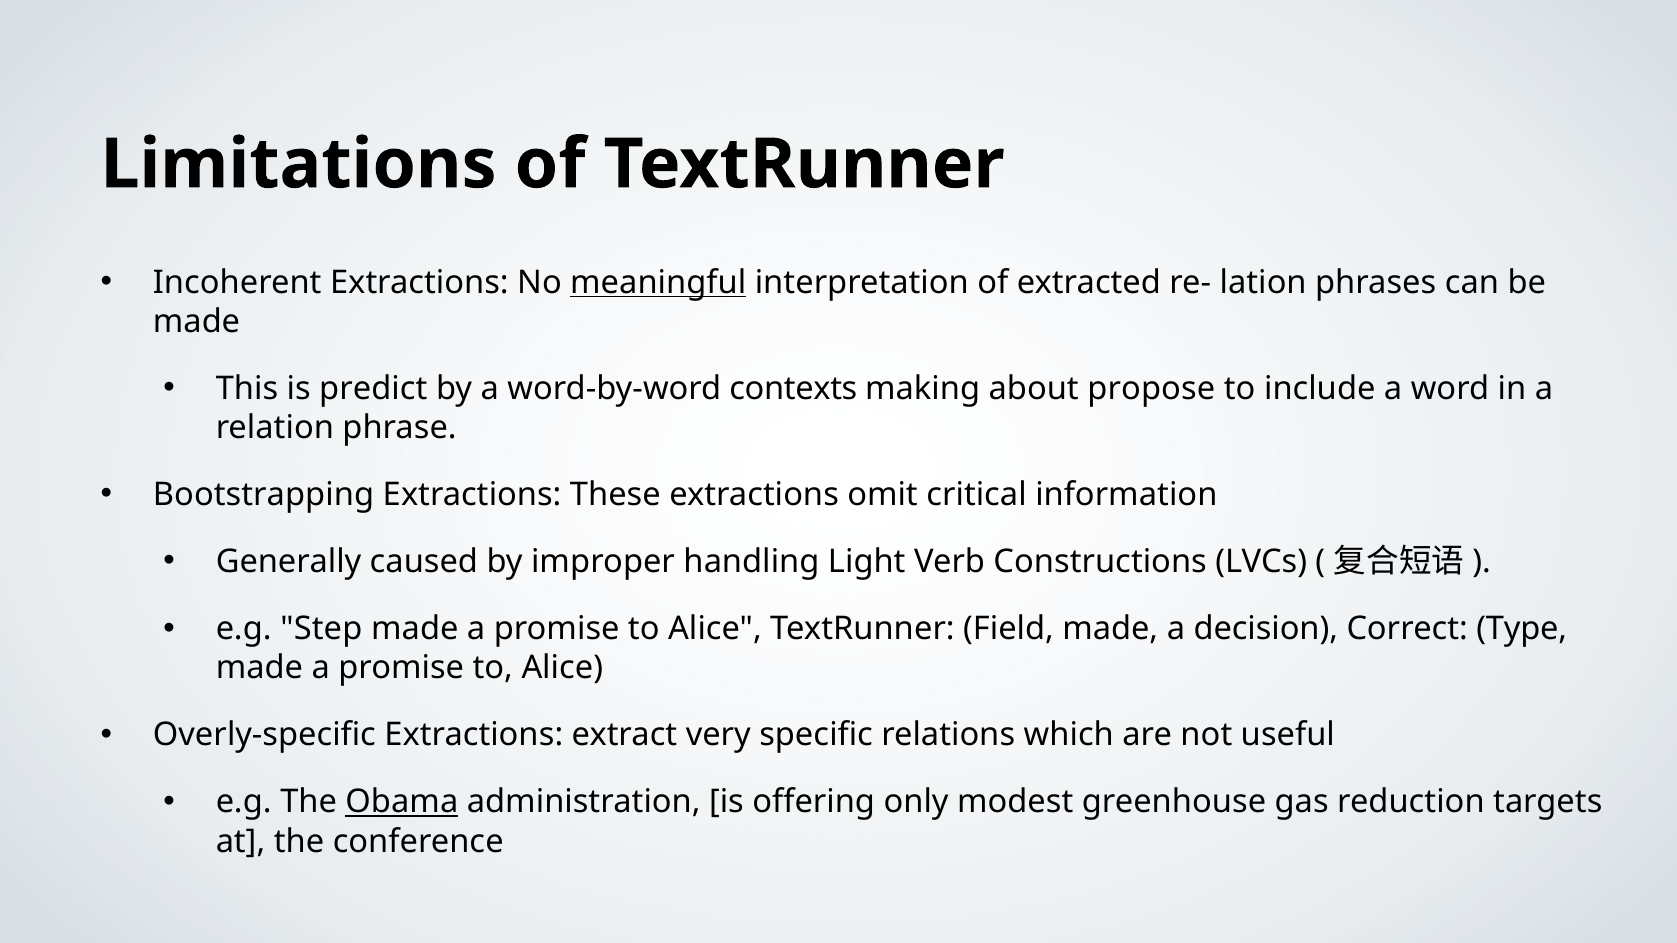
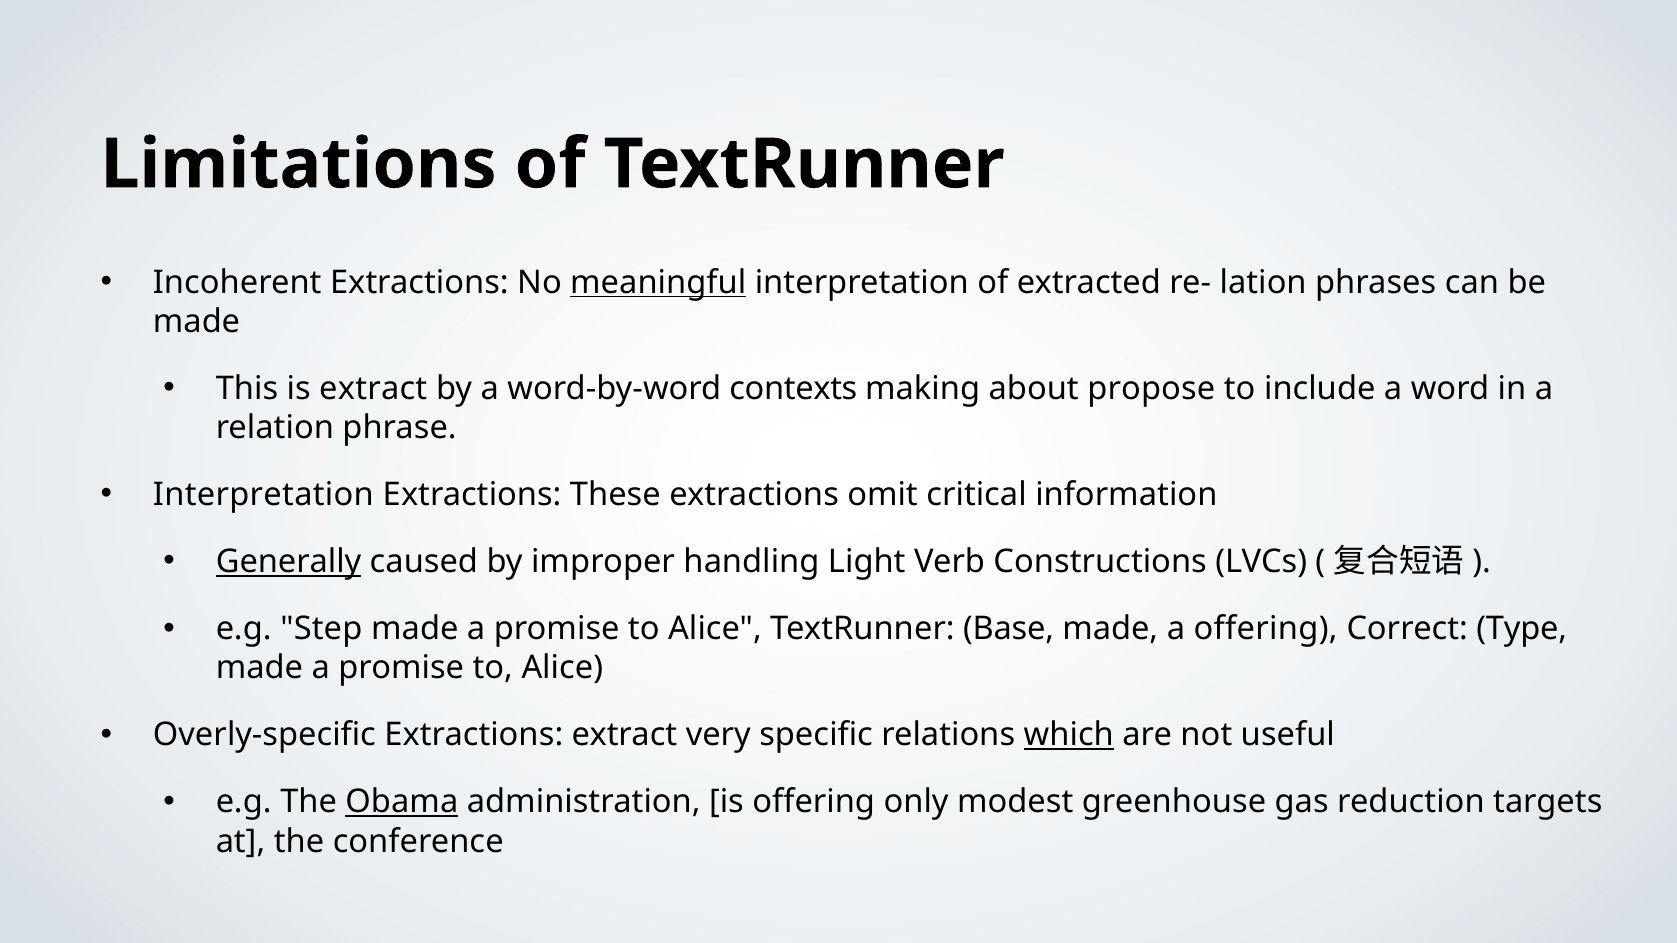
is predict: predict -> extract (373, 389)
Bootstrapping: Bootstrapping -> Interpretation (263, 495)
Generally underline: none -> present (289, 562)
Field: Field -> Base (1009, 629)
a decision: decision -> offering (1266, 629)
which underline: none -> present (1069, 735)
